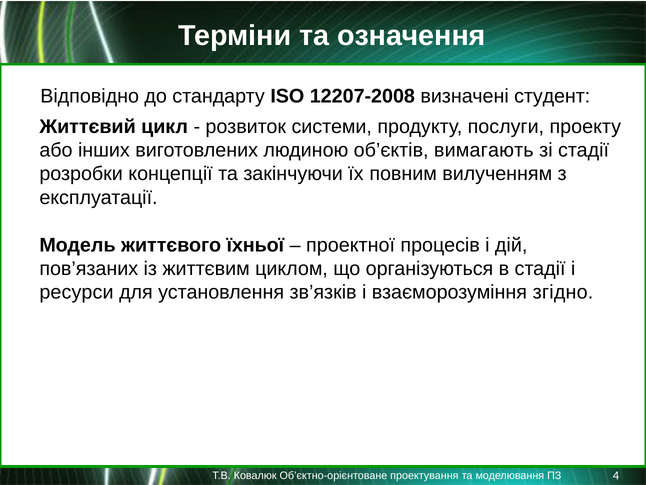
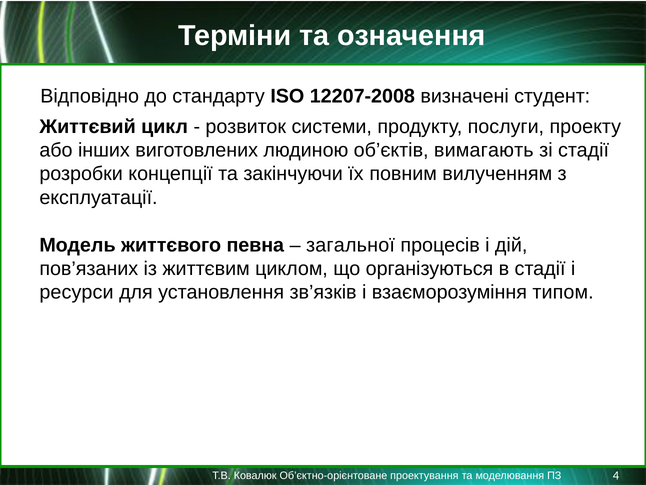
їхньої: їхньої -> певна (255, 245)
проектної: проектної -> загальної (351, 245)
згідно: згідно -> типом (563, 292)
